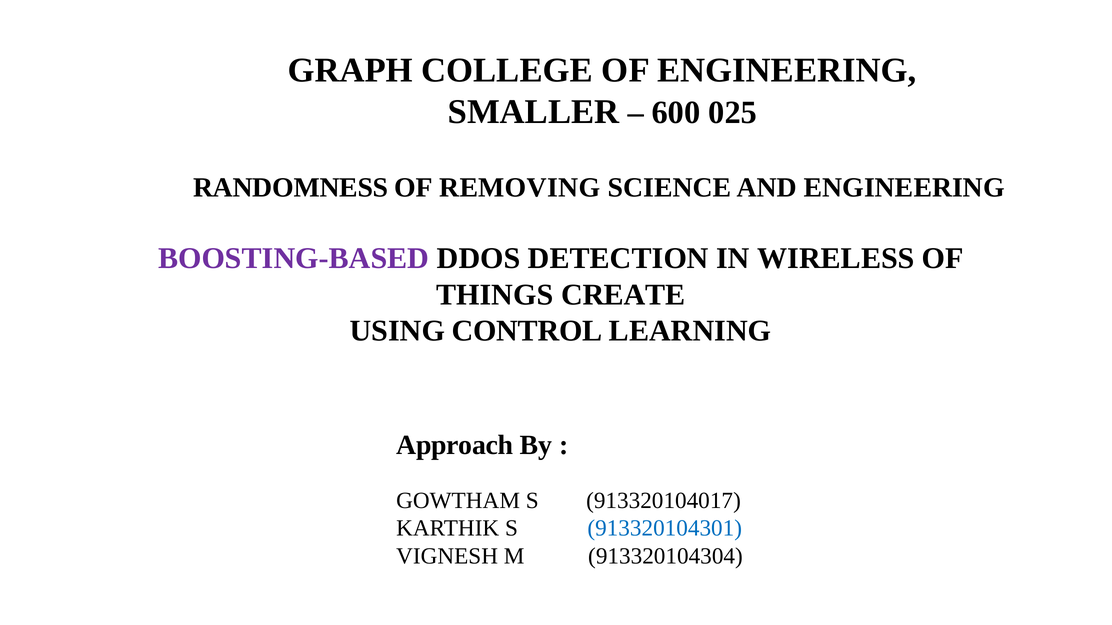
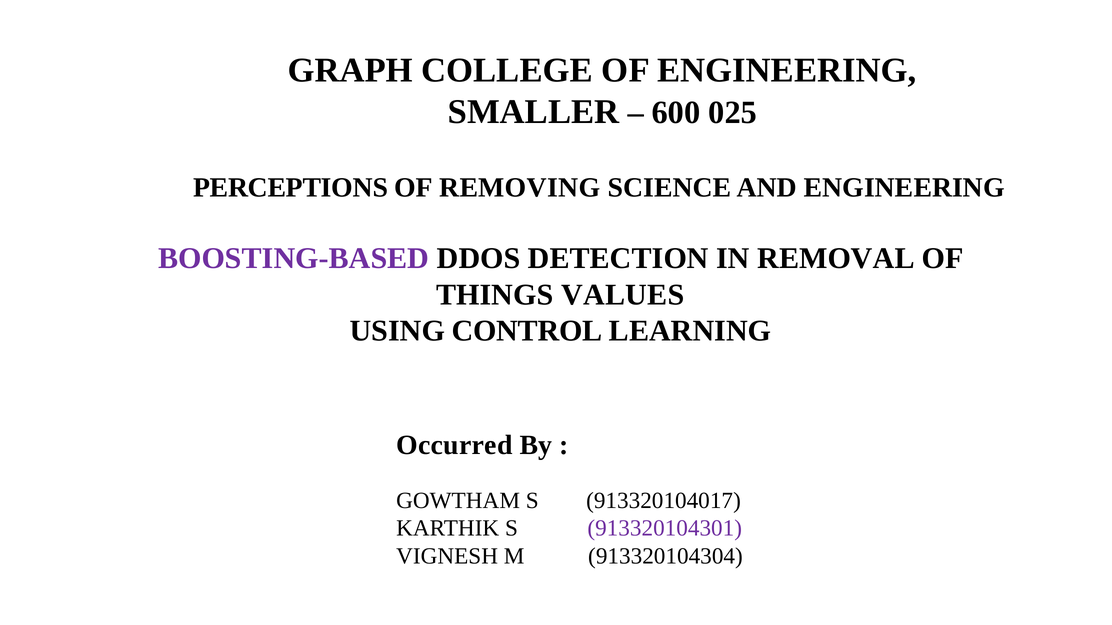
RANDOMNESS: RANDOMNESS -> PERCEPTIONS (291, 188)
WIRELESS: WIRELESS -> REMOVAL (836, 259)
CREATE: CREATE -> VALUES (623, 295)
Approach: Approach -> Occurred (454, 446)
913320104301 colour: blue -> purple (665, 529)
